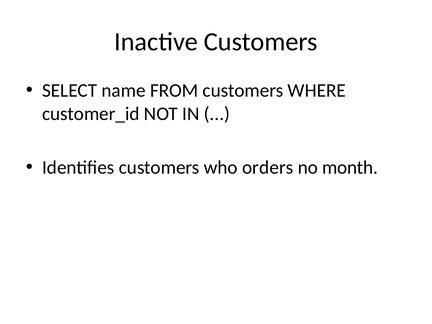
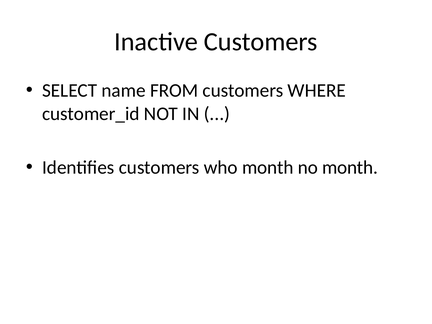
who orders: orders -> month (268, 167)
